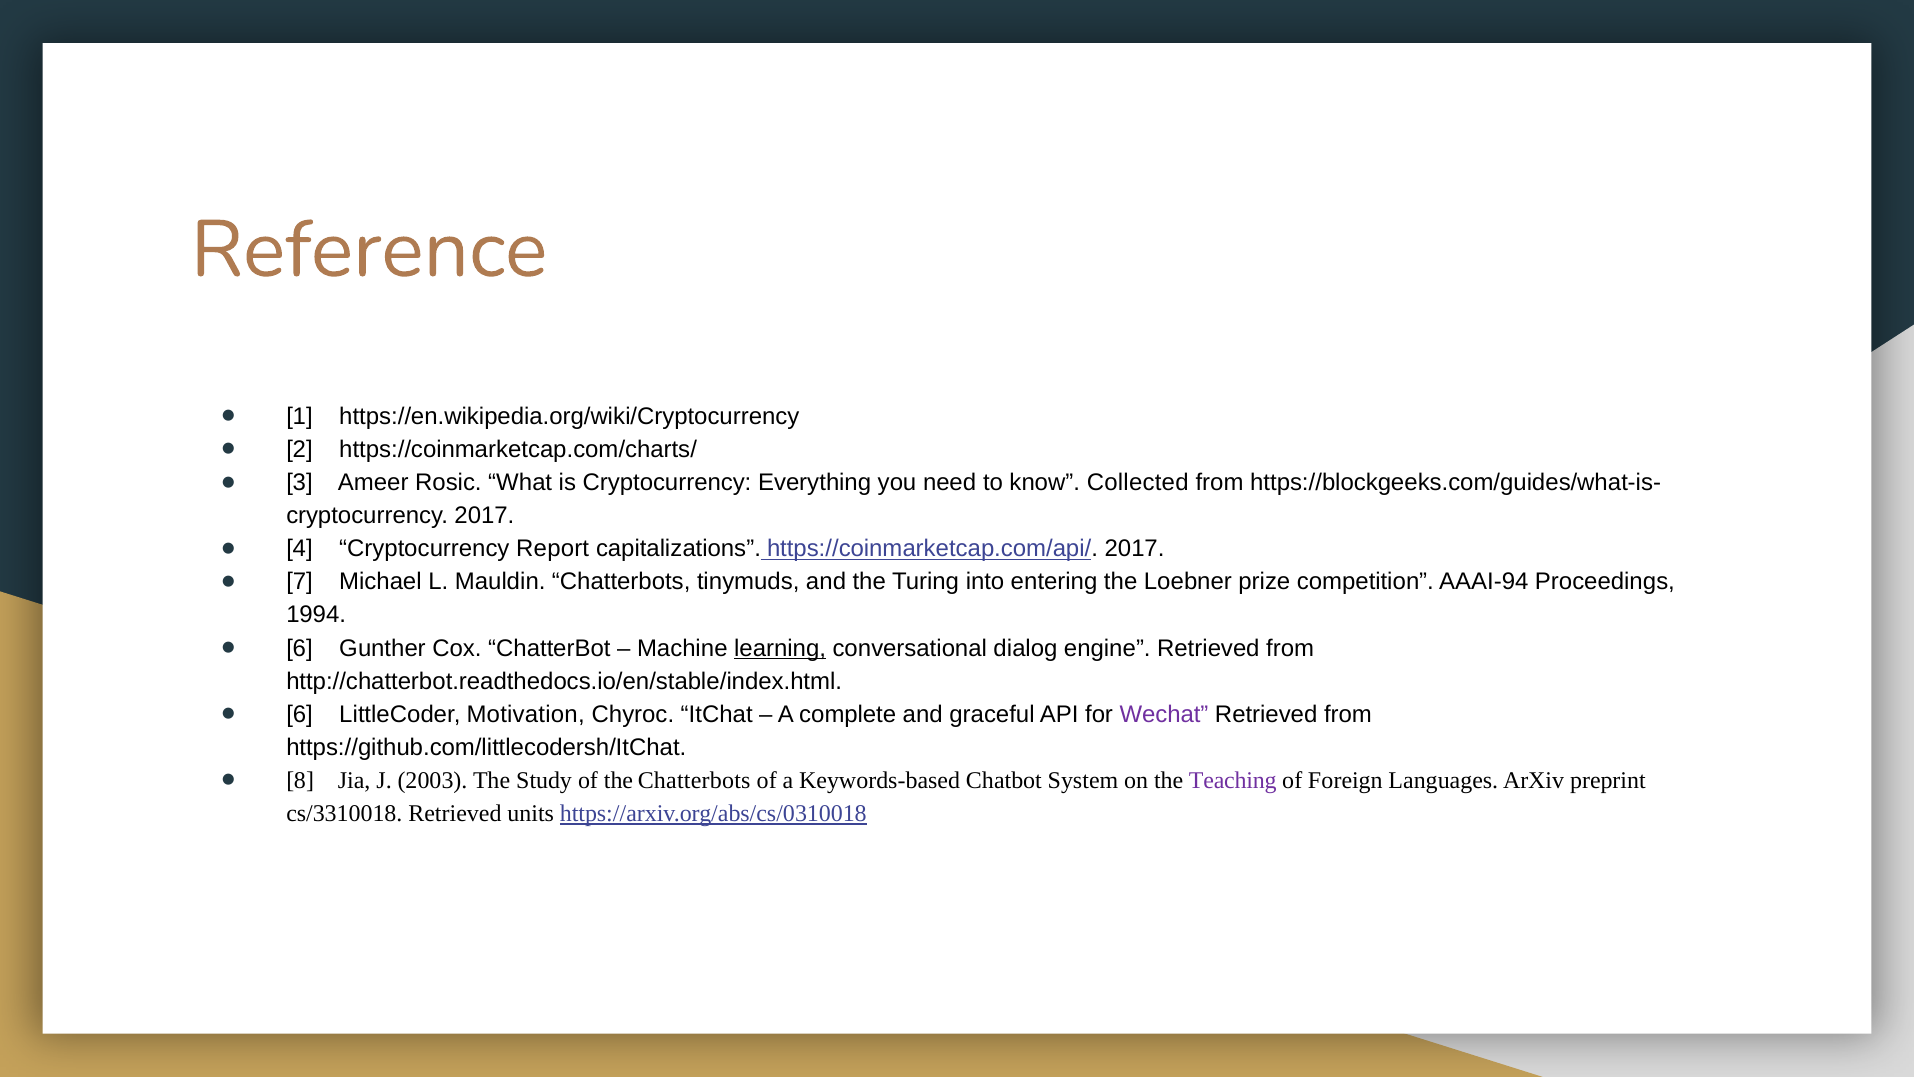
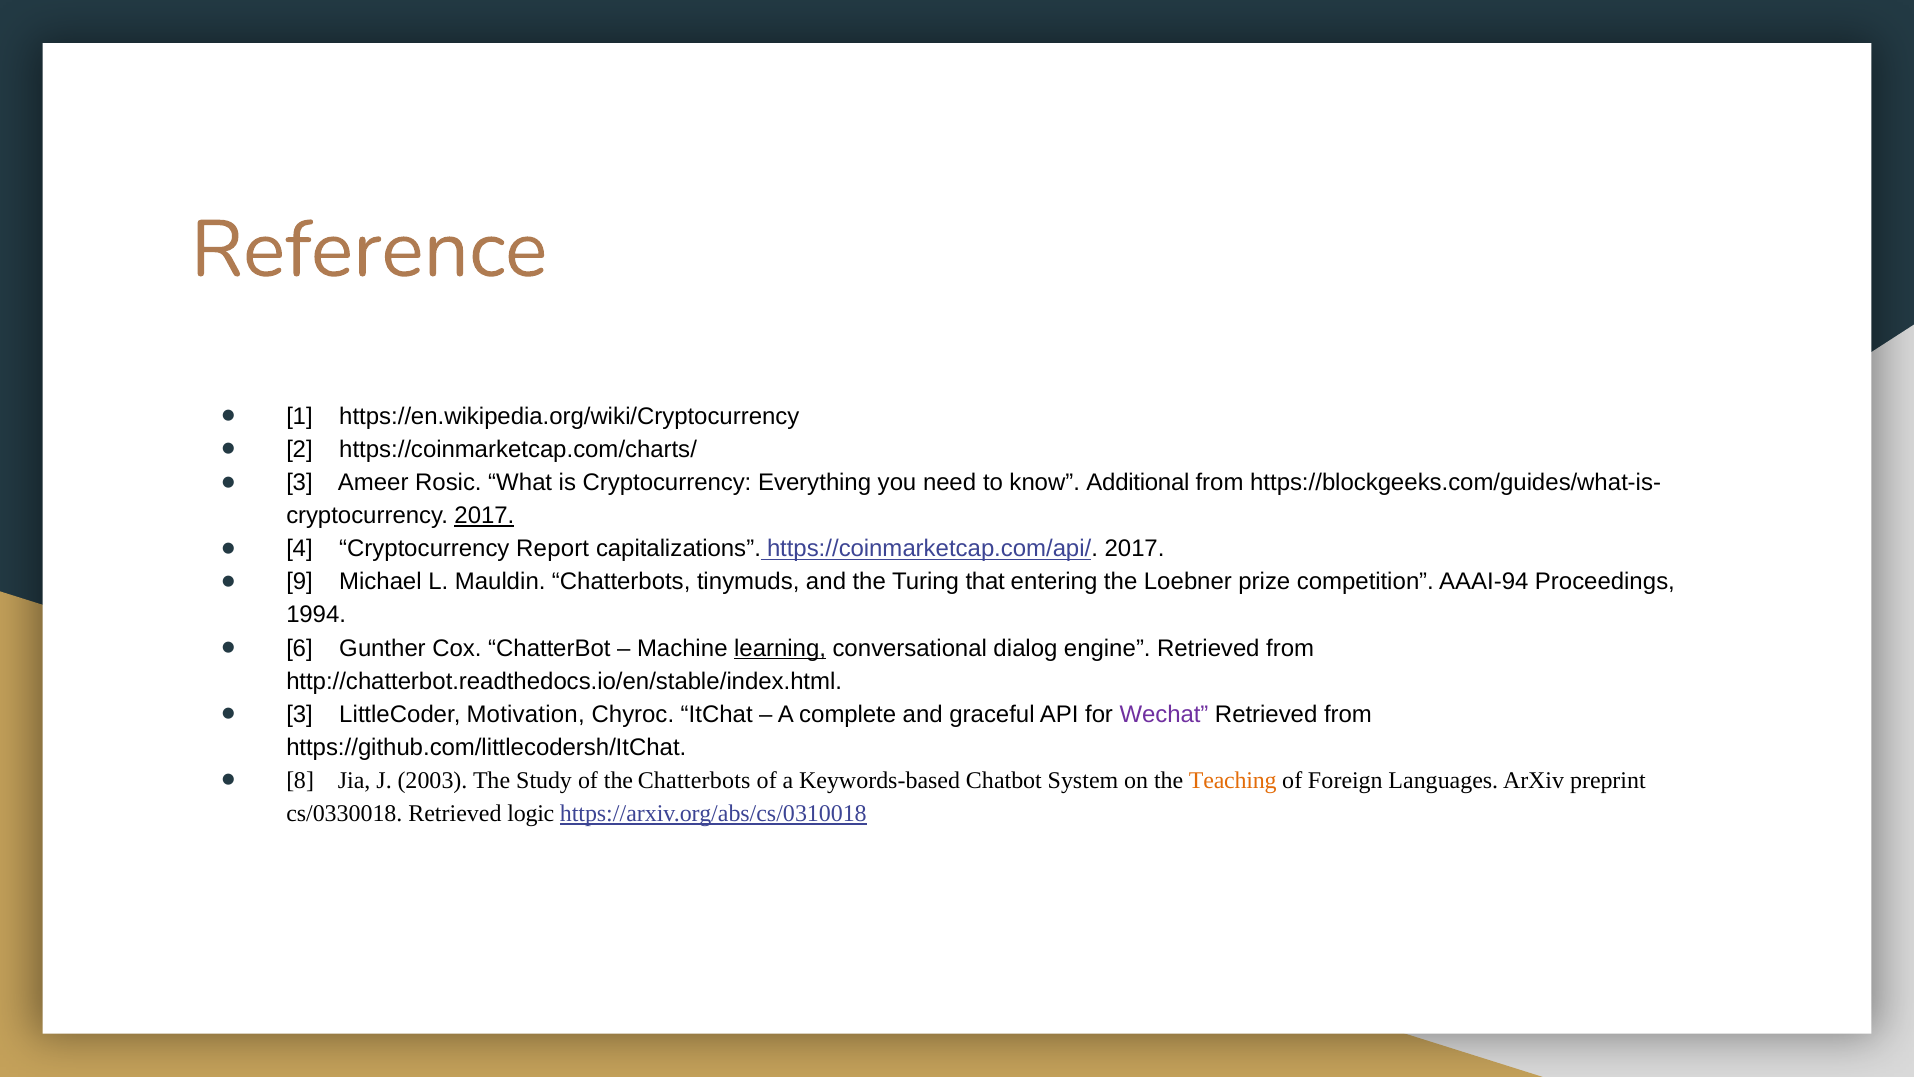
Collected: Collected -> Additional (1138, 482)
2017 underline: none -> present (484, 516)
7: 7 -> 9 (299, 582)
into: into -> that (985, 582)
6: 6 -> 3 (299, 714)
Teaching colour: purple -> orange (1233, 780)
cs/3310018: cs/3310018 -> cs/0330018 (344, 813)
units: units -> logic (531, 813)
